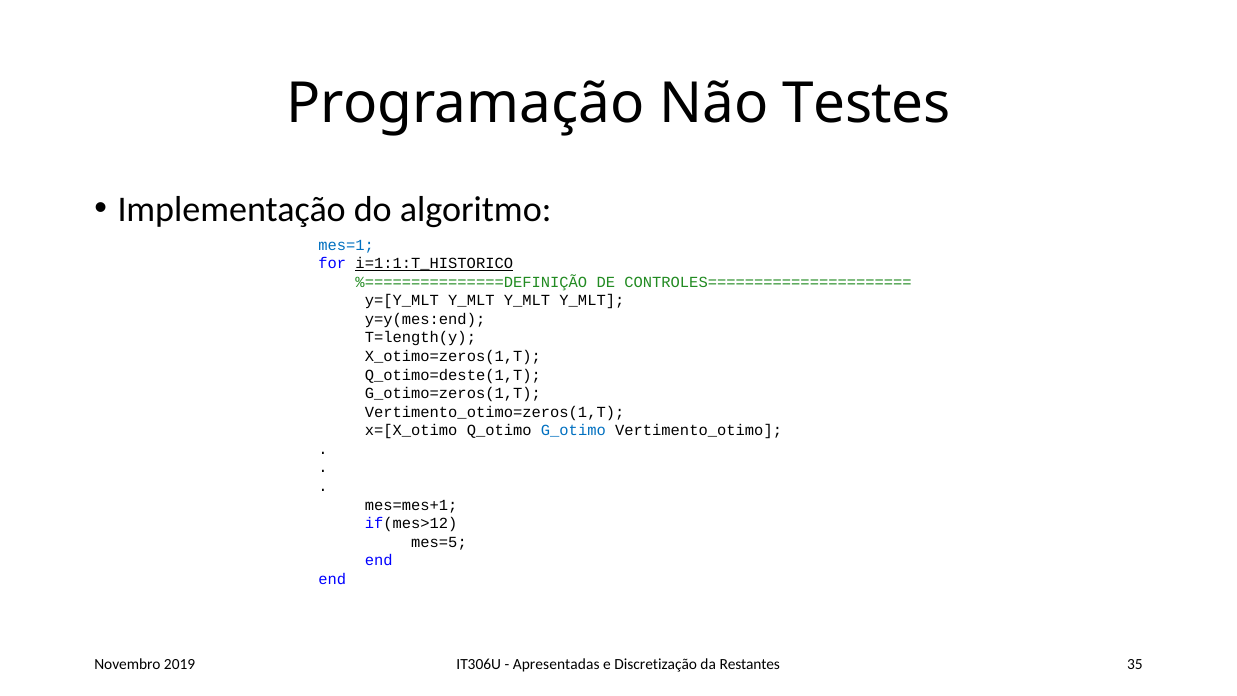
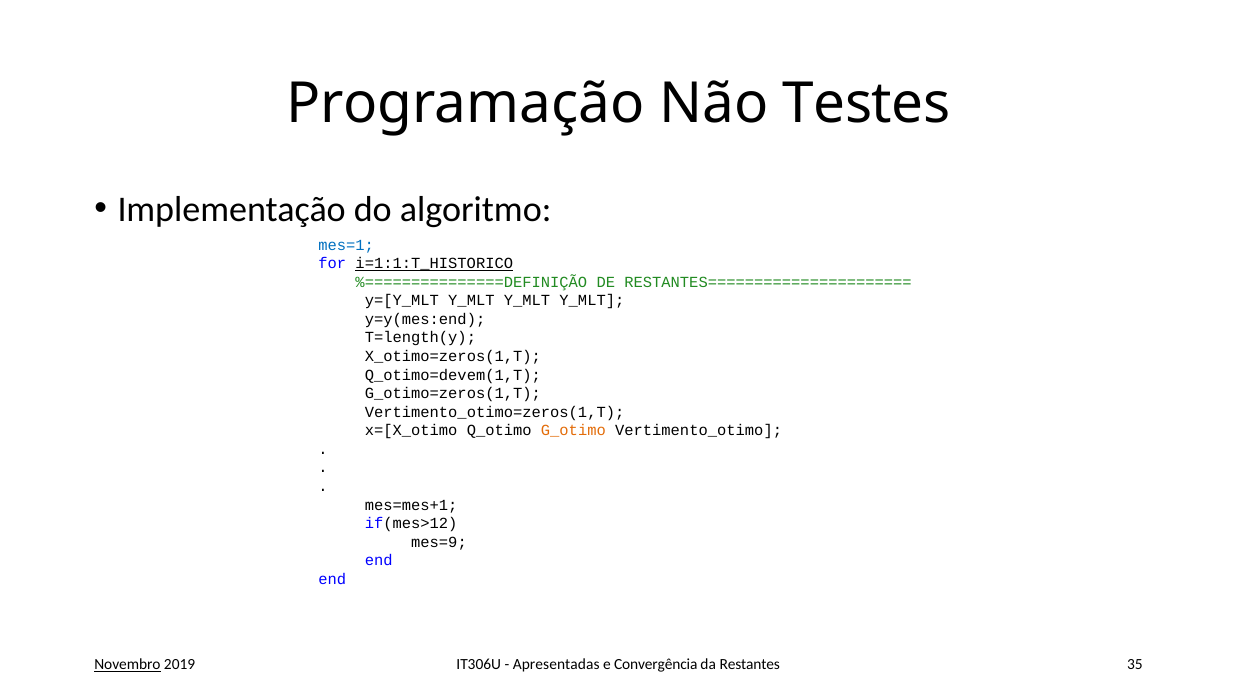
CONTROLES======================: CONTROLES====================== -> RESTANTES====================== (768, 282)
Q_otimo=deste(1,T: Q_otimo=deste(1,T -> Q_otimo=devem(1,T (453, 375)
G_otimo colour: blue -> orange (573, 431)
mes=5: mes=5 -> mes=9 (439, 542)
Discretização: Discretização -> Convergência (656, 664)
Novembro underline: none -> present (127, 664)
